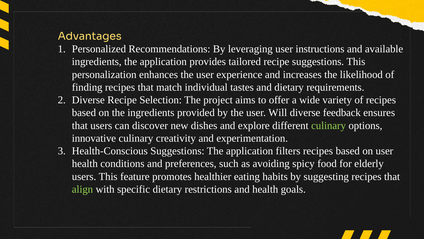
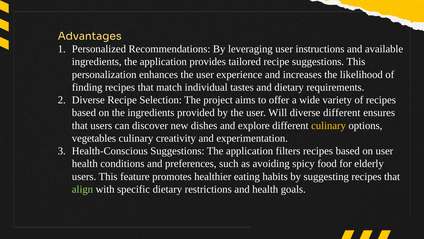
diverse feedback: feedback -> different (342, 113)
culinary colour: light green -> yellow (329, 125)
innovative: innovative -> vegetables (94, 138)
